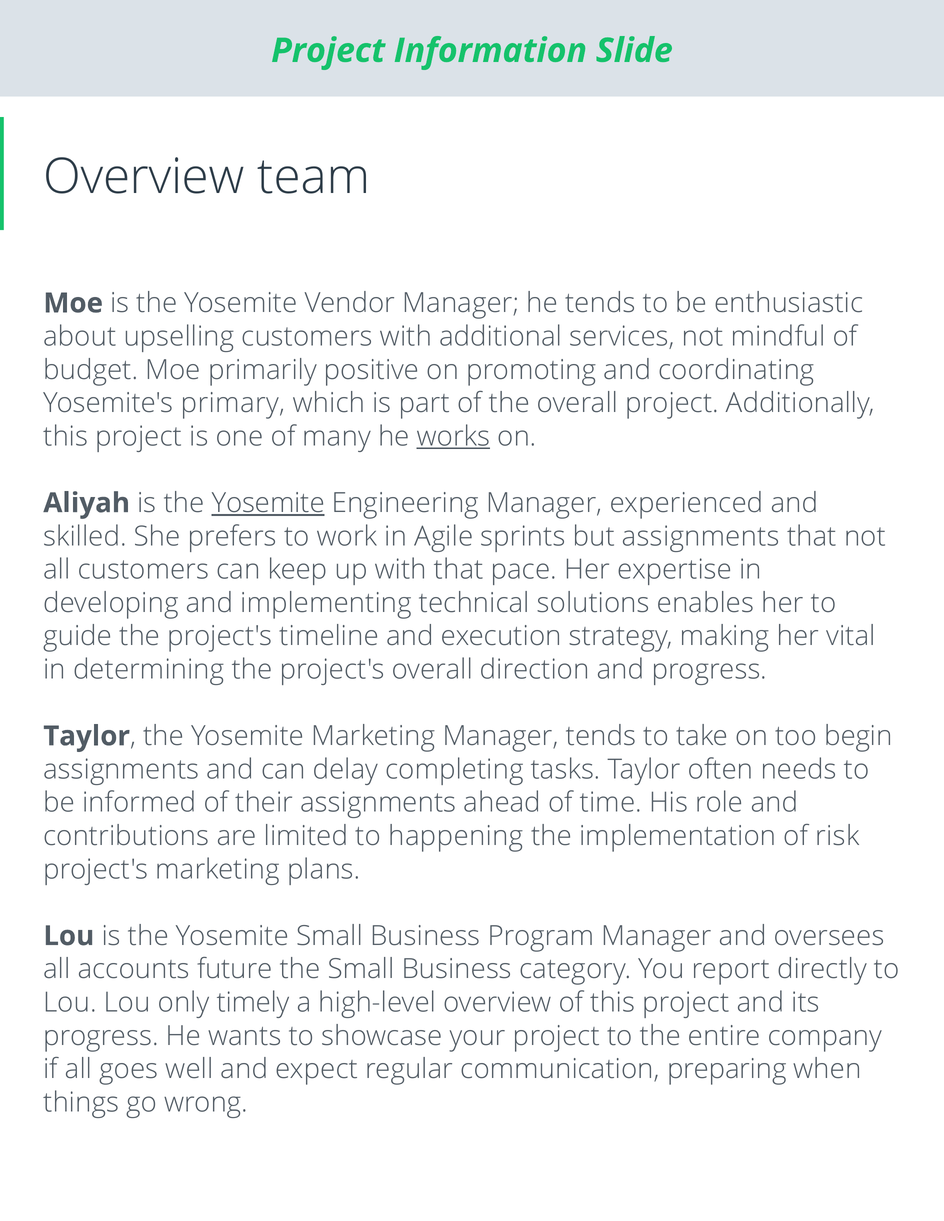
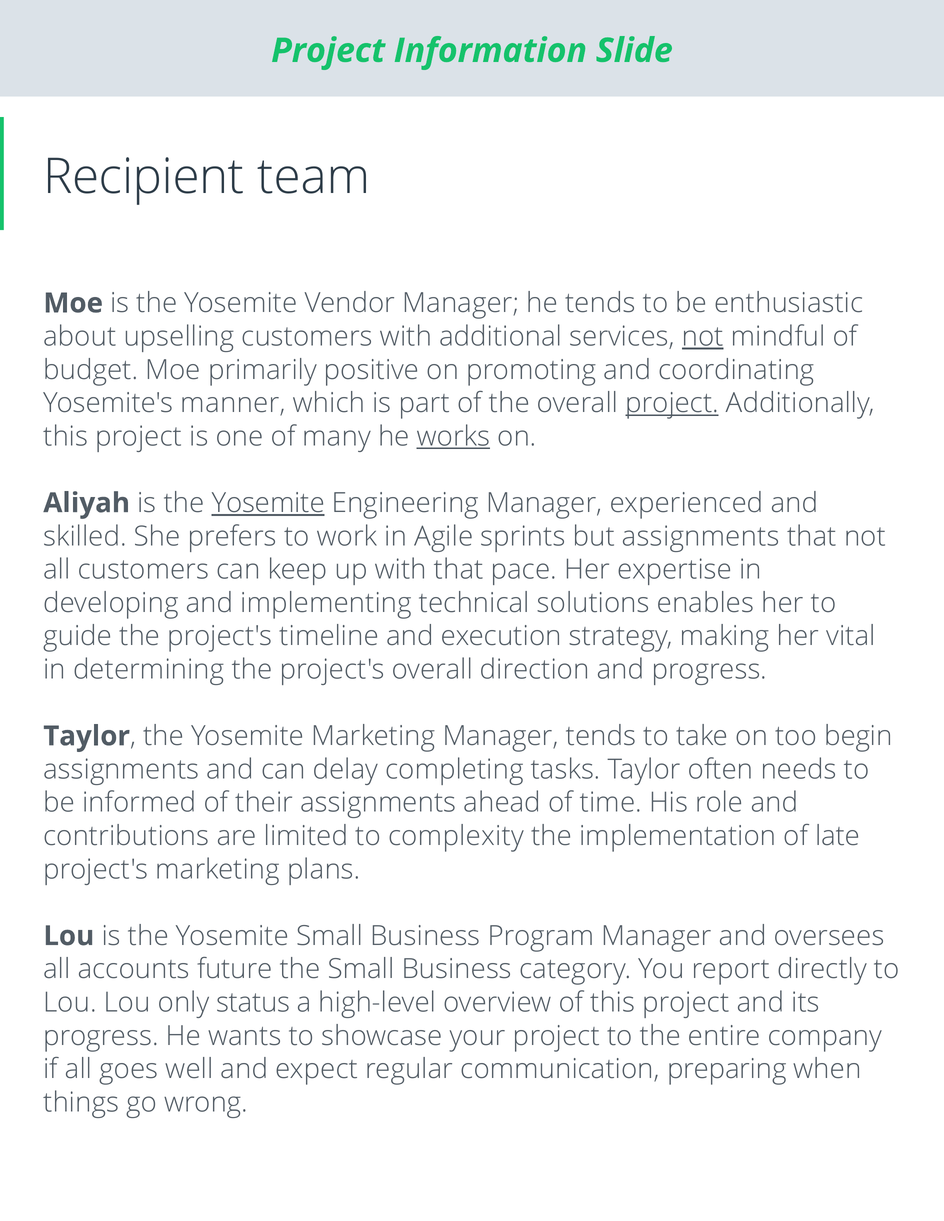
Overview: Overview -> Recipient (144, 177)
not underline: none -> present (703, 337)
primary: primary -> manner (233, 403)
project underline: none -> present (672, 403)
happening: happening -> complexity (456, 837)
risk: risk -> late (838, 837)
timely: timely -> status (253, 1003)
